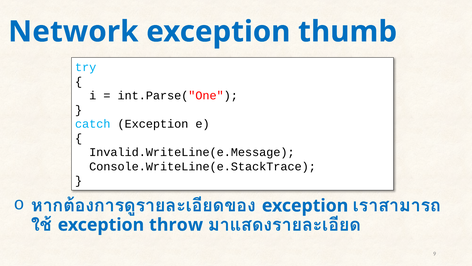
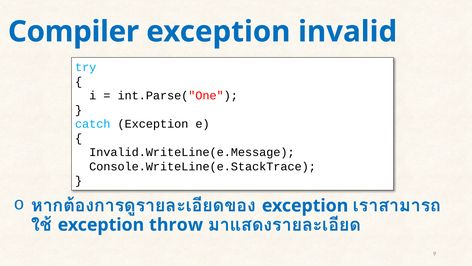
Network: Network -> Compiler (74, 32)
thumb: thumb -> invalid (348, 32)
